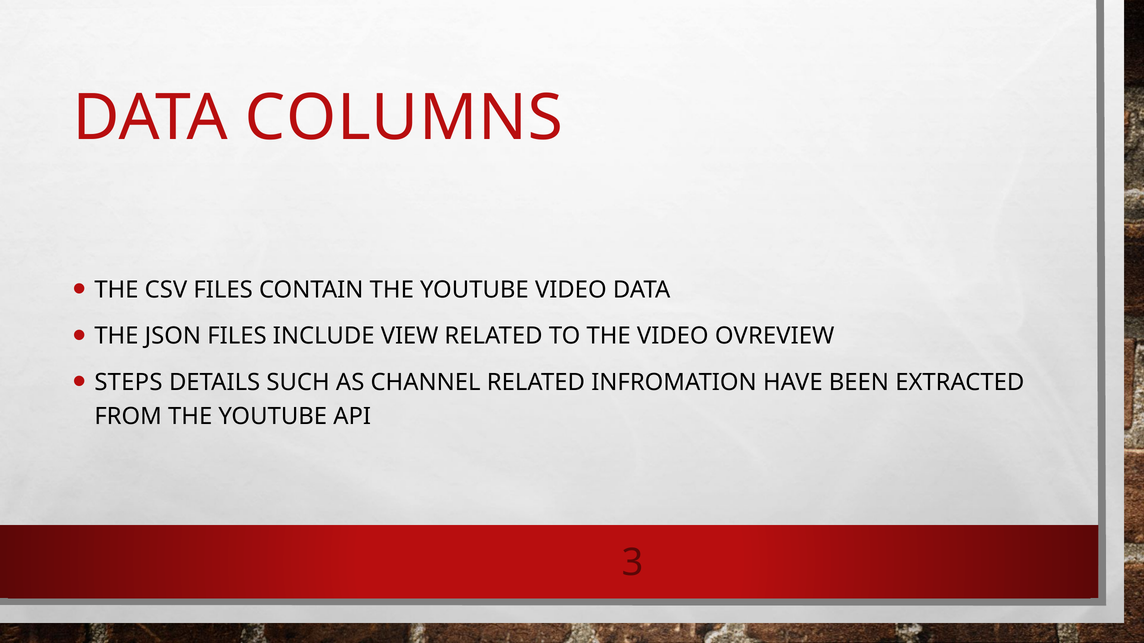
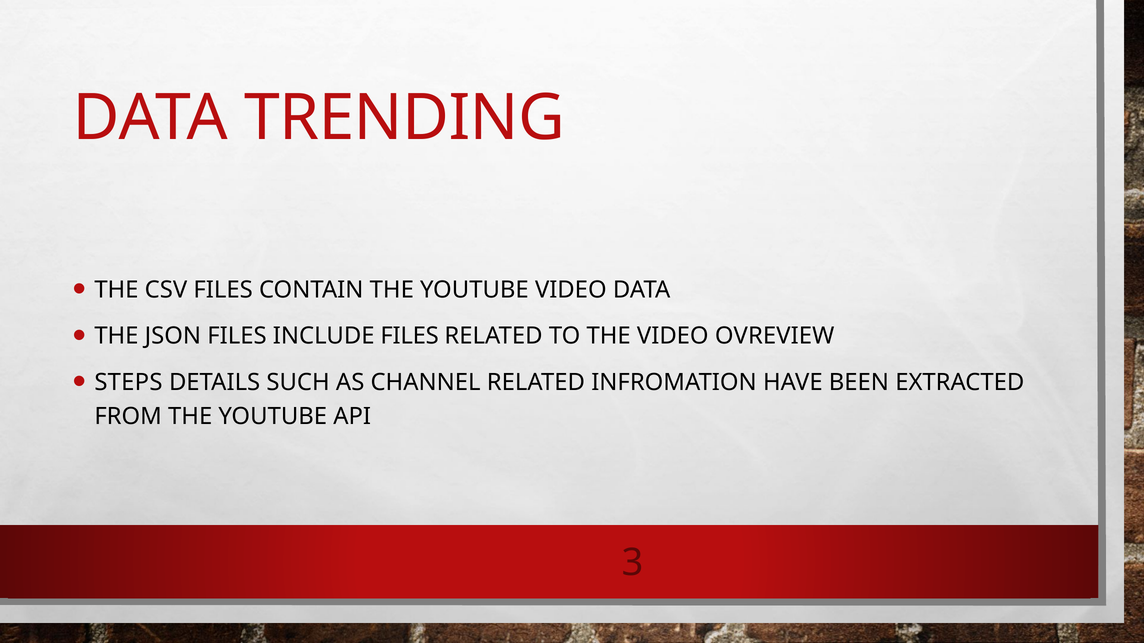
COLUMNS: COLUMNS -> TRENDING (405, 118)
INCLUDE VIEW: VIEW -> FILES (410, 336)
